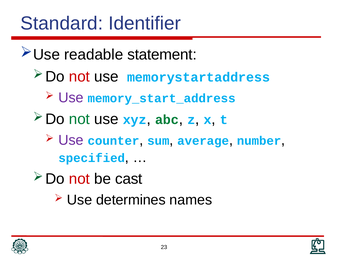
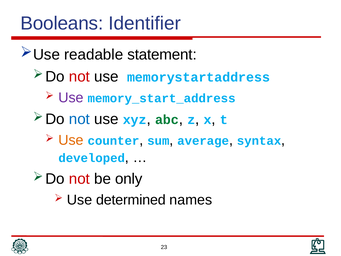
Standard: Standard -> Booleans (62, 23)
not colour: green -> blue (79, 119)
Use colour: purple -> orange (71, 140)
number: number -> syntax (259, 141)
specified: specified -> developed (92, 158)
cast: cast -> only (129, 179)
determines: determines -> determined (131, 200)
